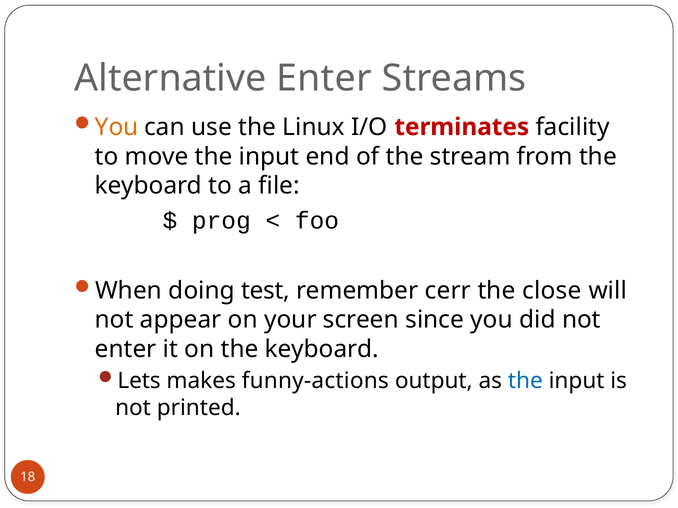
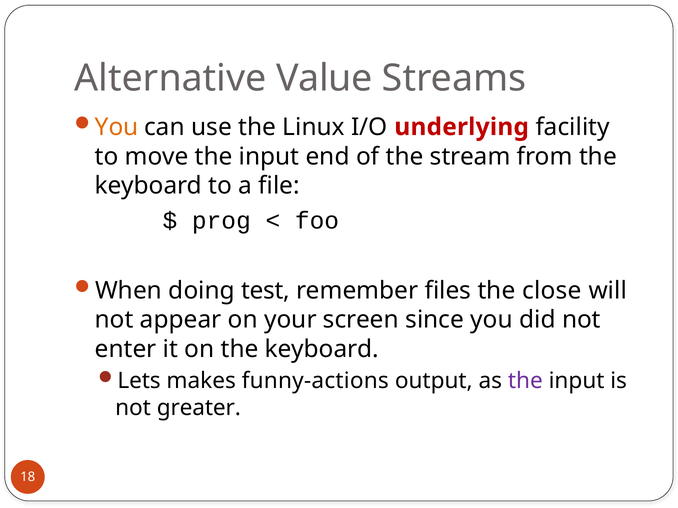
Alternative Enter: Enter -> Value (324, 78)
terminates: terminates -> underlying (462, 127)
cerr: cerr -> files (448, 291)
the colour: blue -> purple (525, 381)
printed: printed -> greater (199, 408)
